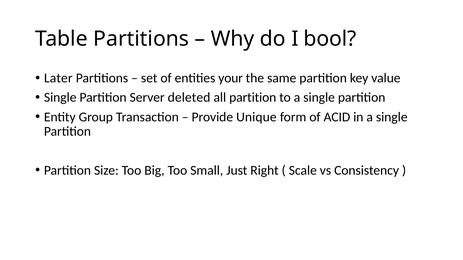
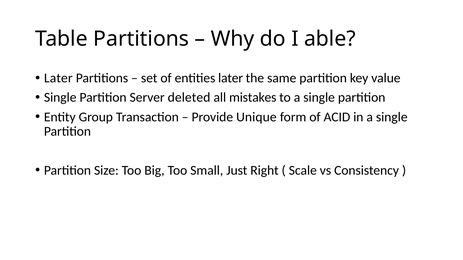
bool: bool -> able (330, 39)
entities your: your -> later (231, 78)
all partition: partition -> mistakes (253, 98)
